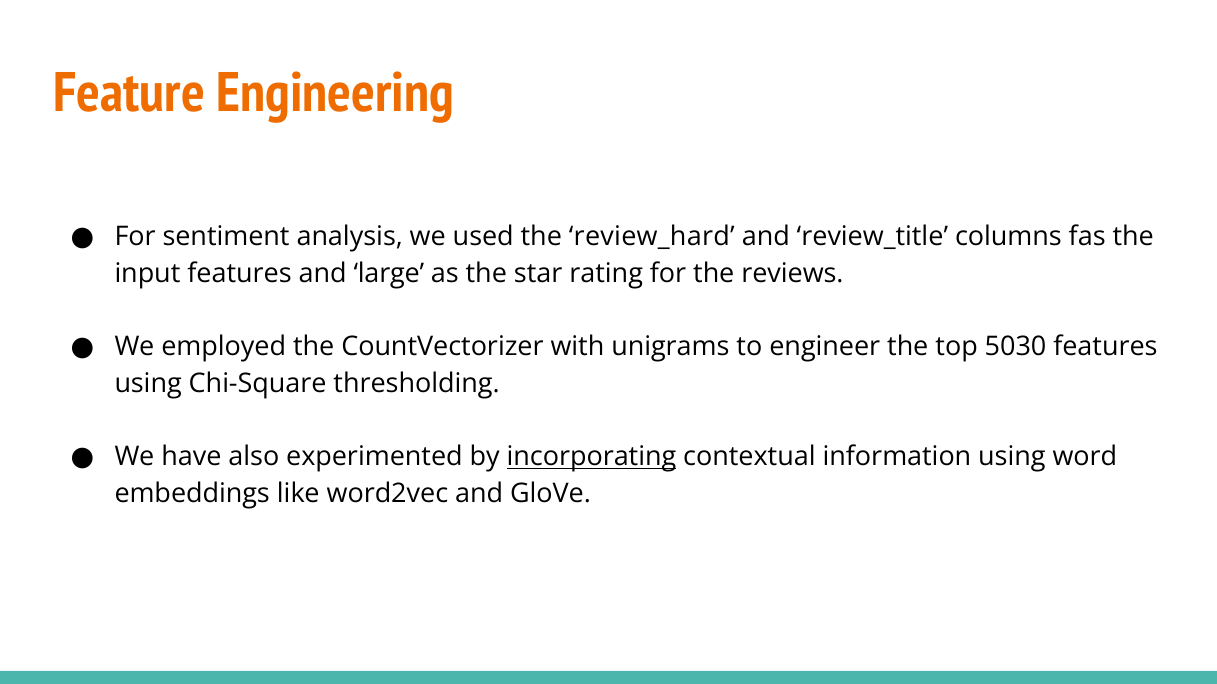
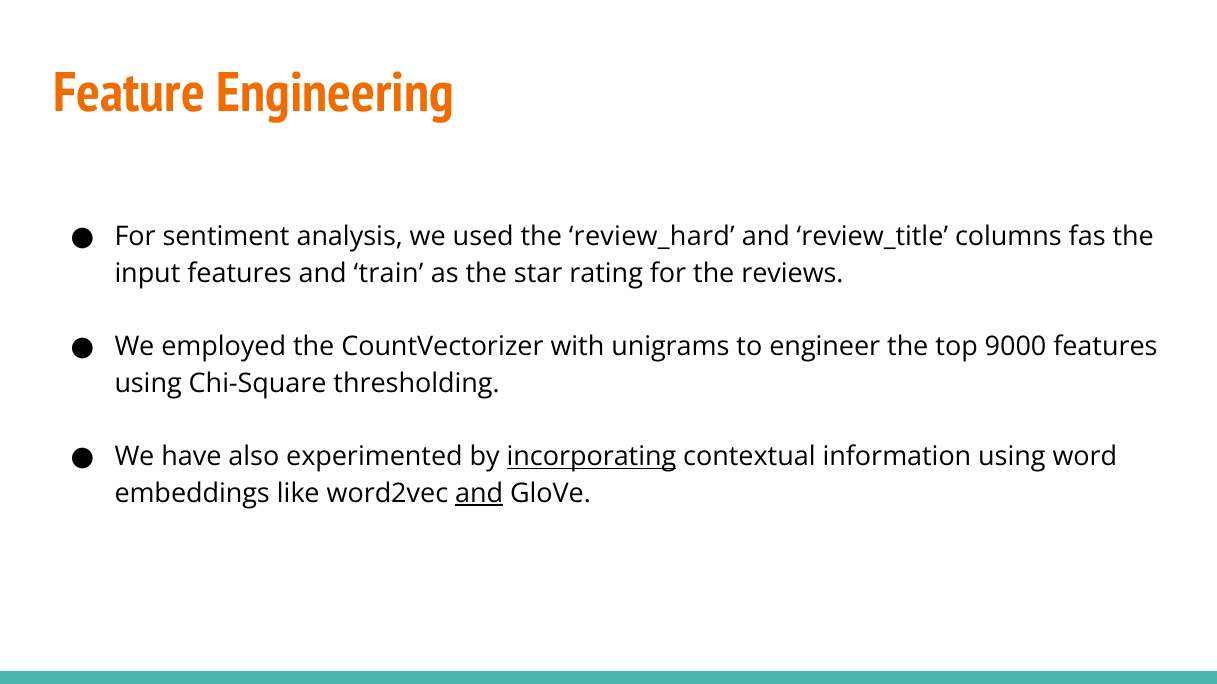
large: large -> train (389, 274)
5030: 5030 -> 9000 (1016, 347)
and underline: none -> present (479, 494)
